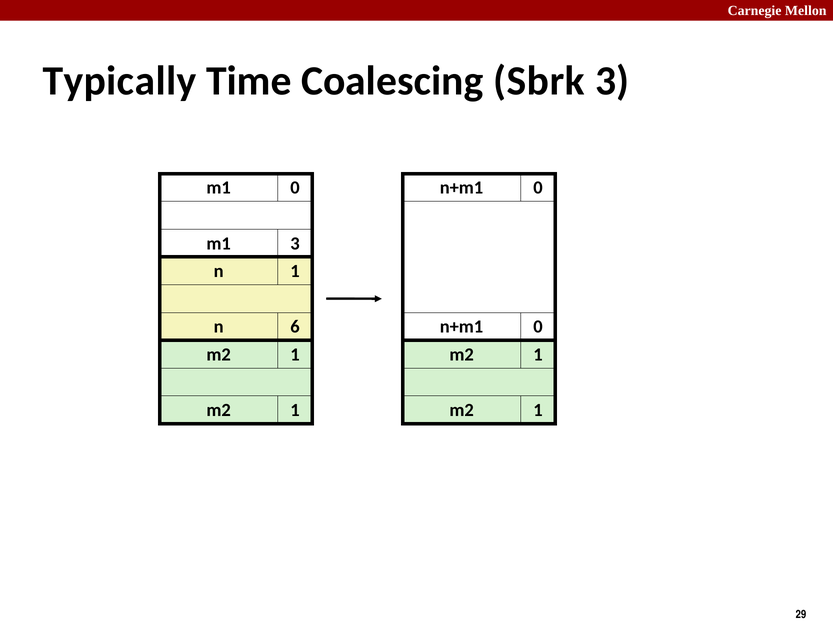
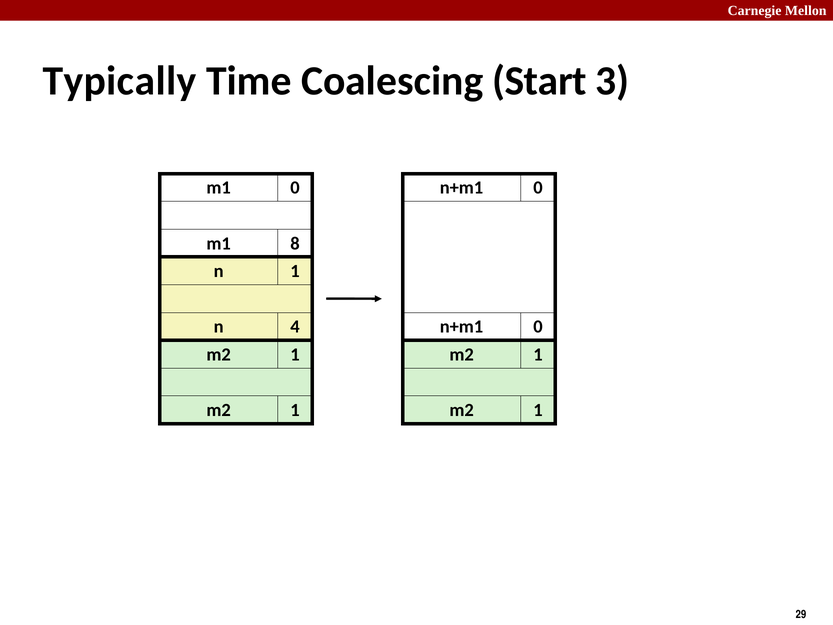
Sbrk: Sbrk -> Start (540, 81)
m1 3: 3 -> 8 (295, 243)
6: 6 -> 4 (295, 327)
